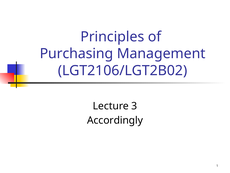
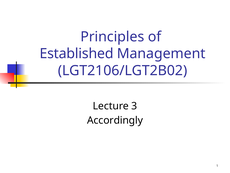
Purchasing: Purchasing -> Established (77, 53)
